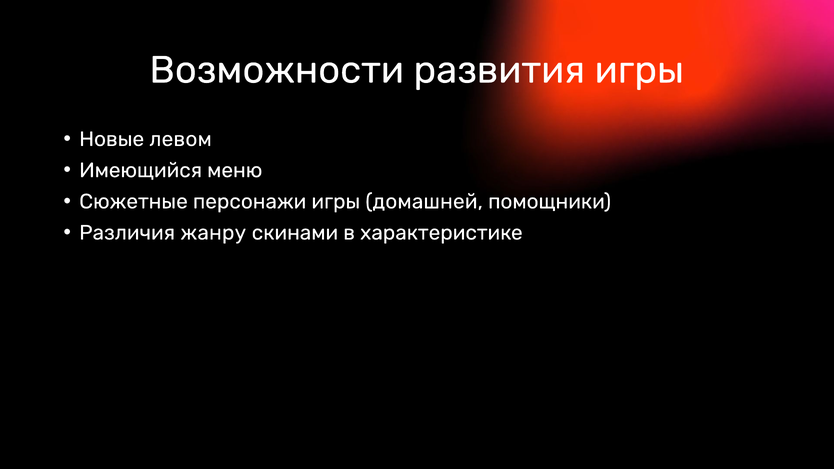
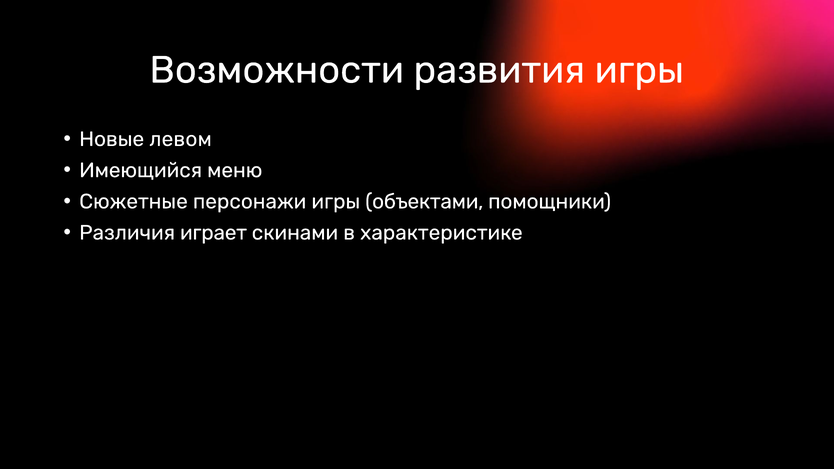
домашней: домашней -> объектами (424, 202)
жанру: жанру -> играет (213, 233)
